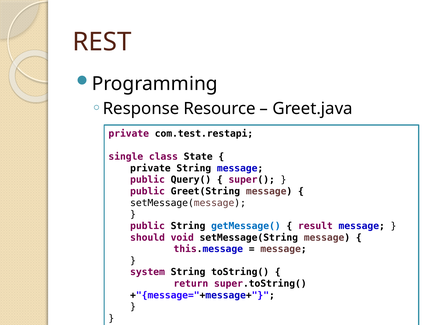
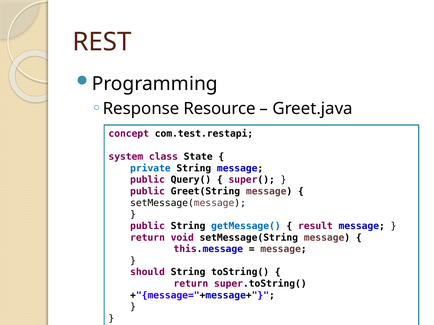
private: private -> concept (129, 134)
single: single -> system (126, 157)
private colour: black -> blue (150, 168)
should: should -> return (148, 238)
system: system -> should (148, 273)
